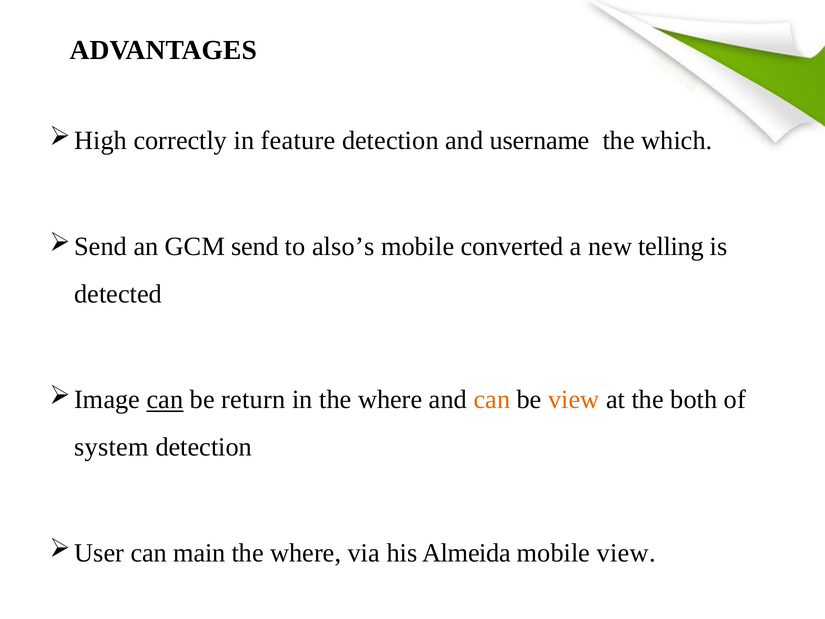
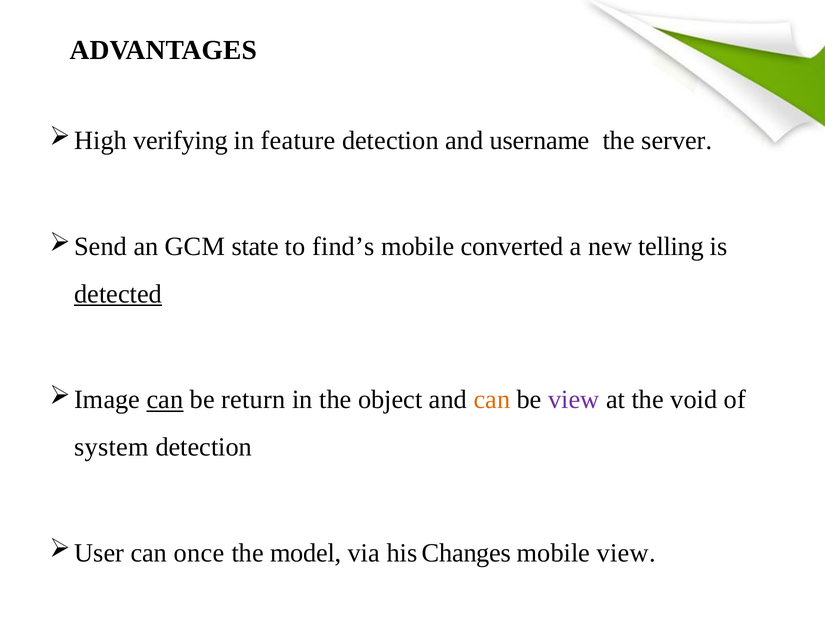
correctly: correctly -> verifying (180, 141)
which: which -> server (677, 141)
send: send -> state (255, 246)
also’s: also’s -> find’s (343, 246)
detected underline: none -> present (118, 294)
in the where: where -> object (390, 400)
view colour: orange -> purple (574, 400)
both: both -> void (694, 400)
main: main -> once (199, 553)
where: where -> model (306, 553)
Almeida: Almeida -> Changes (467, 553)
